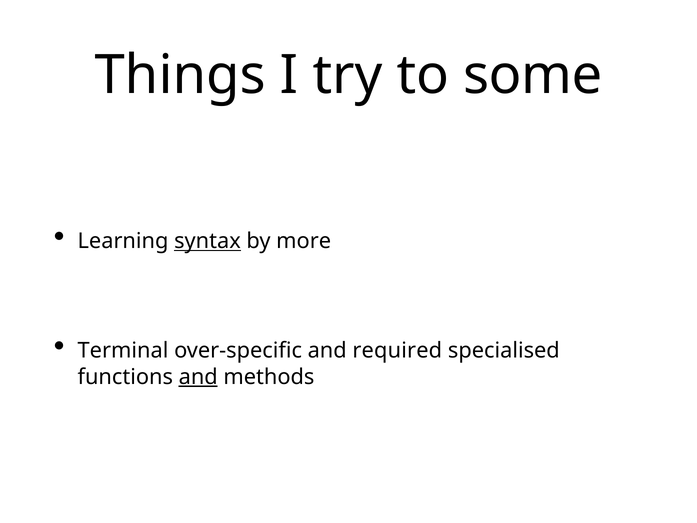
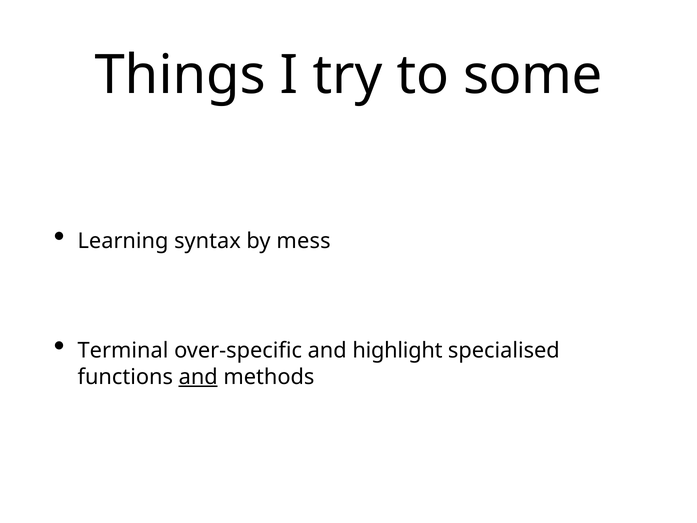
syntax underline: present -> none (207, 241)
more: more -> mess (304, 241)
required: required -> highlight (397, 351)
